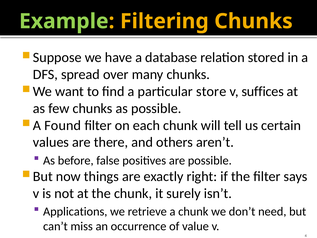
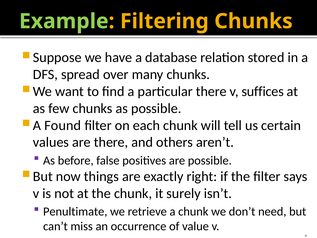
particular store: store -> there (211, 91)
Applications: Applications -> Penultimate (75, 211)
